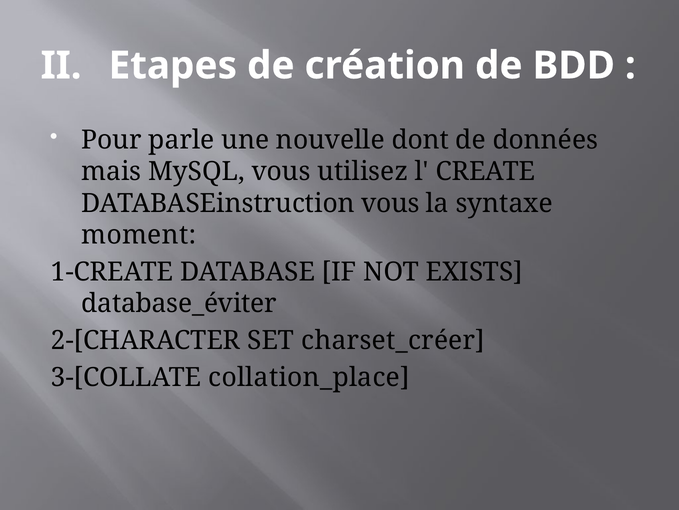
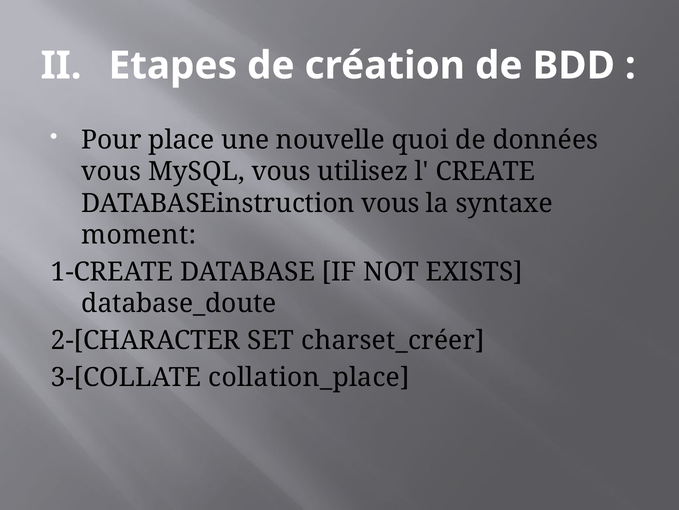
parle: parle -> place (181, 140)
dont: dont -> quoi (420, 140)
mais: mais -> vous (111, 171)
database_éviter: database_éviter -> database_doute (179, 303)
